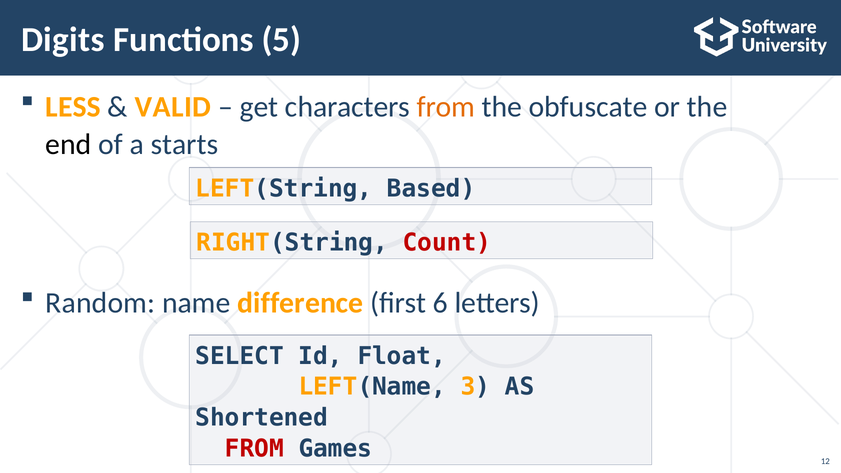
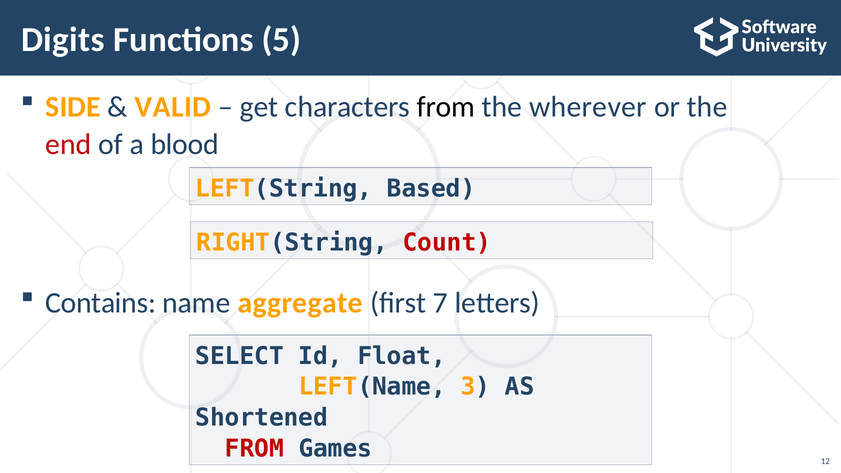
LESS: LESS -> SIDE (73, 107)
from colour: orange -> black (446, 107)
obfuscate: obfuscate -> wherever (588, 107)
end colour: black -> red (68, 144)
starts: starts -> blood (185, 144)
Random: Random -> Contains (101, 303)
difference: difference -> aggregate (300, 303)
6: 6 -> 7 (440, 303)
